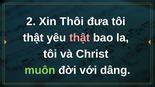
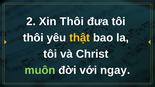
thật: thật -> thôi (33, 38)
thật colour: pink -> yellow (80, 38)
dâng: dâng -> ngay (115, 70)
